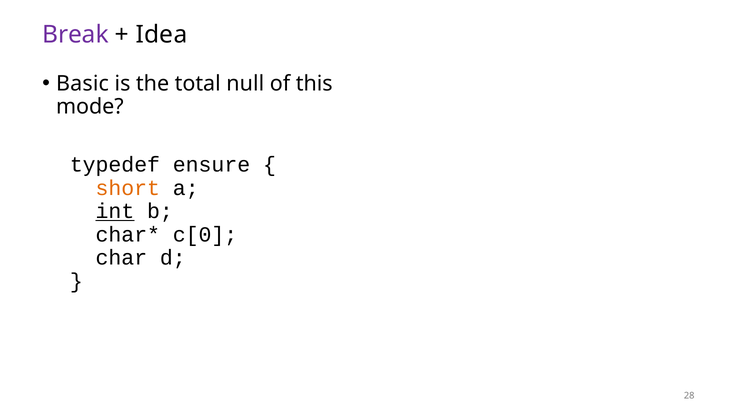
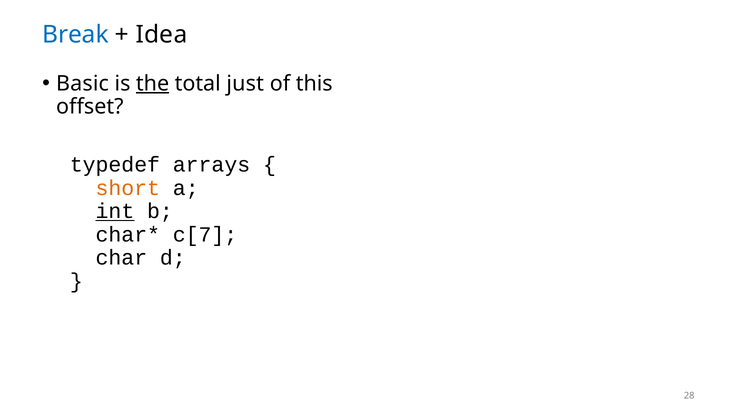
Break colour: purple -> blue (75, 34)
the underline: none -> present (153, 83)
null: null -> just (245, 83)
mode: mode -> offset (90, 107)
ensure: ensure -> arrays (212, 165)
c[0: c[0 -> c[7 (205, 234)
